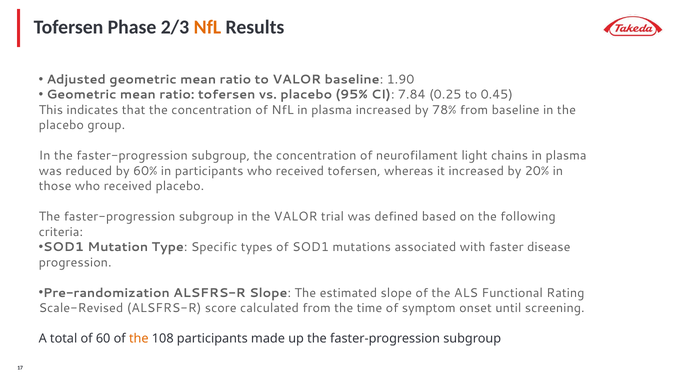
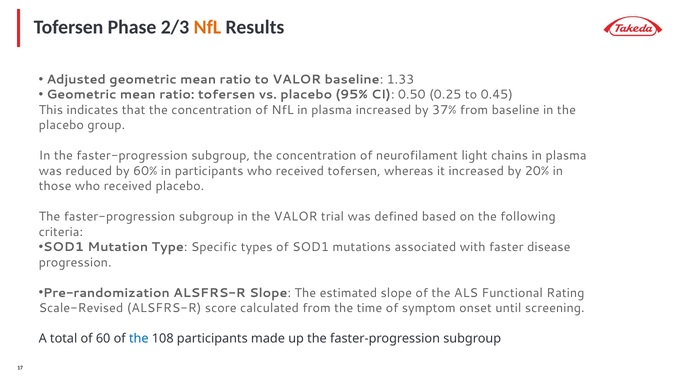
1.90: 1.90 -> 1.33 (401, 79)
7.84: 7.84 -> 0.50 (412, 95)
78%: 78% -> 37% (444, 110)
the colour: orange -> blue (139, 338)
